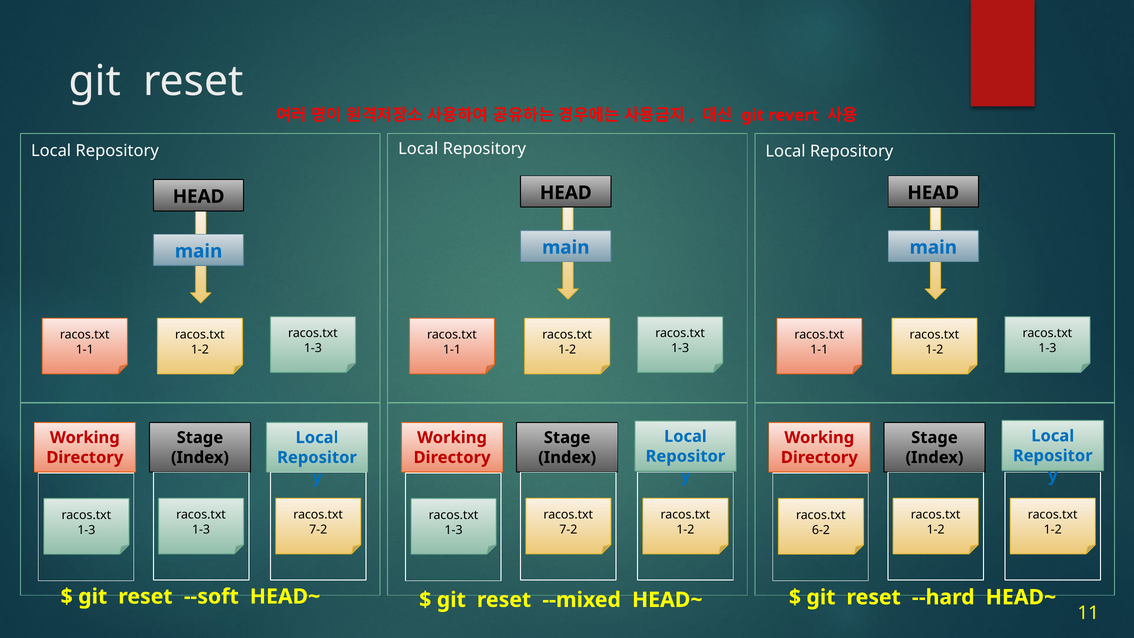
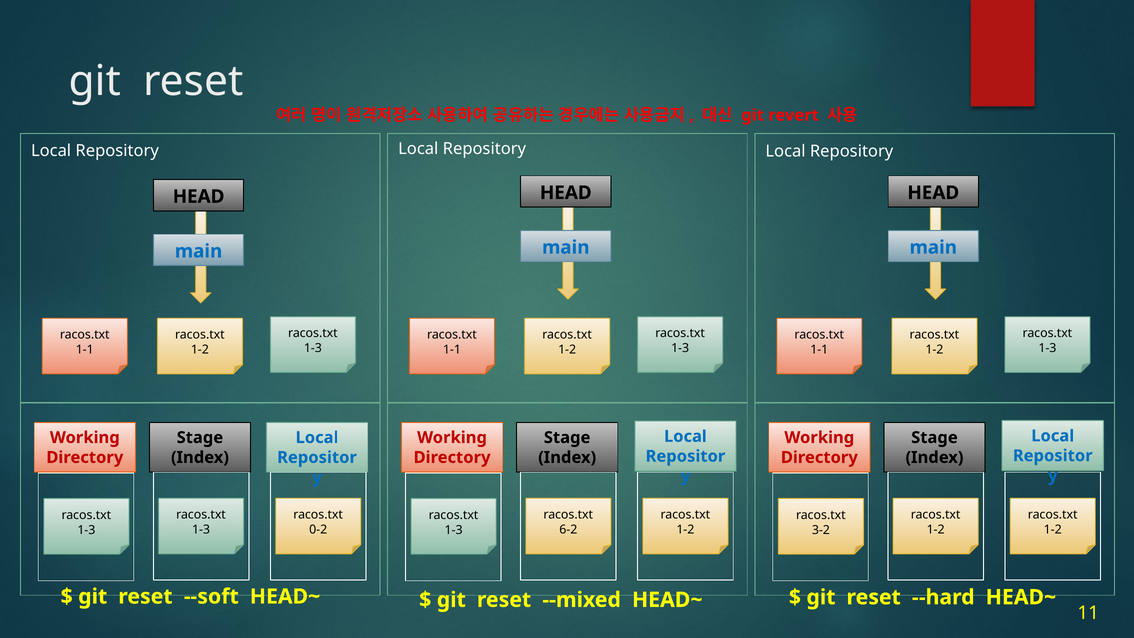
7-2: 7-2 -> 0-2 (318, 530)
7-2: 7-2 -> 6-2 (568, 530)
6-2: 6-2 -> 3-2 (821, 530)
